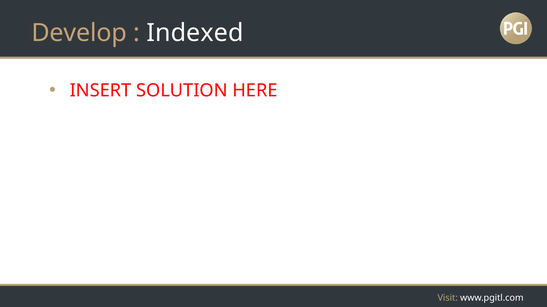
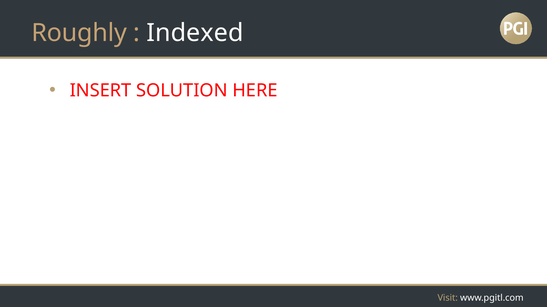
Develop: Develop -> Roughly (79, 33)
